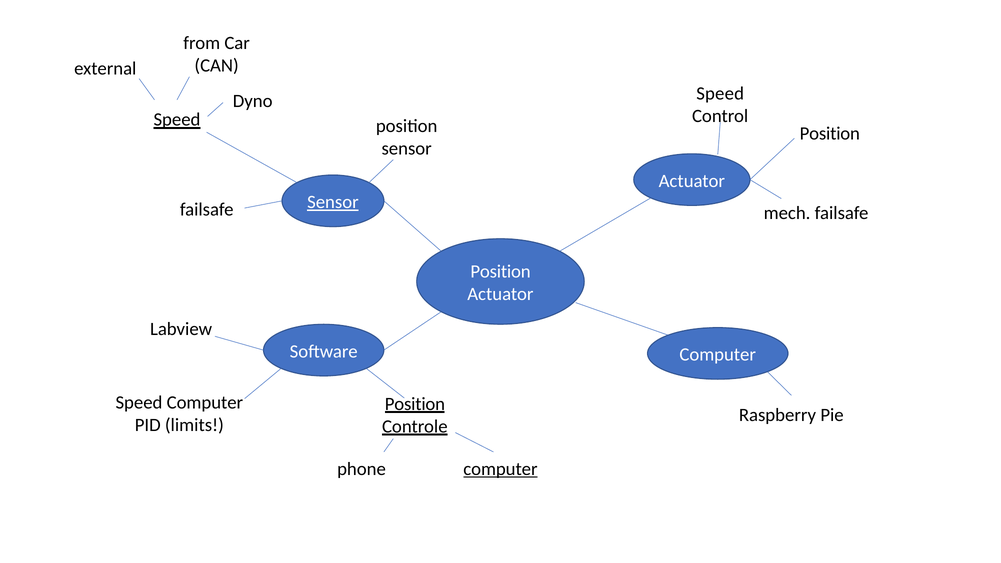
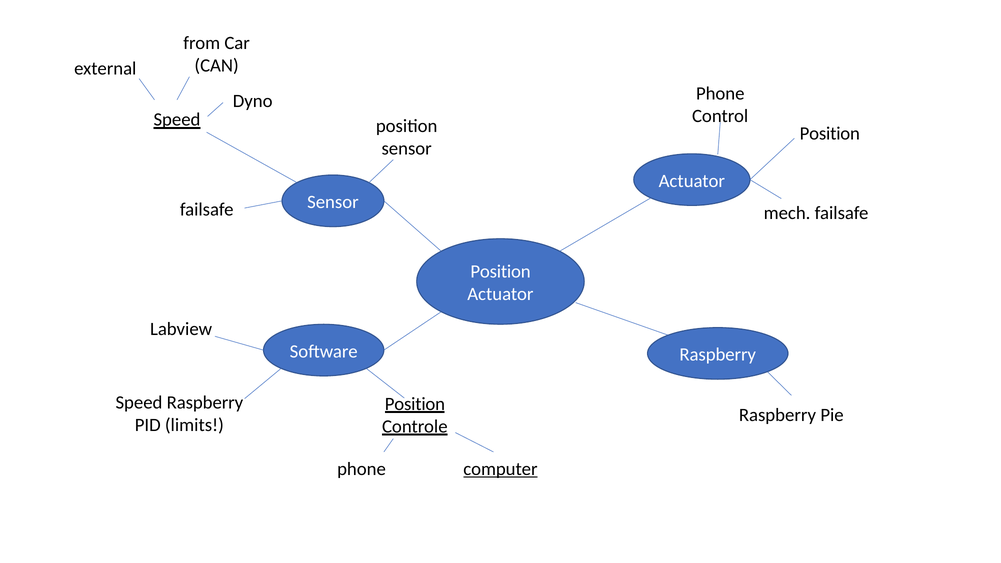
Speed: Speed -> Phone (720, 94)
Sensor underline: present -> none (333, 202)
Computer: Computer -> Raspberry (718, 355)
Speed Computer: Computer -> Raspberry (205, 403)
